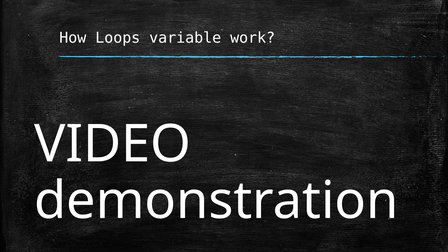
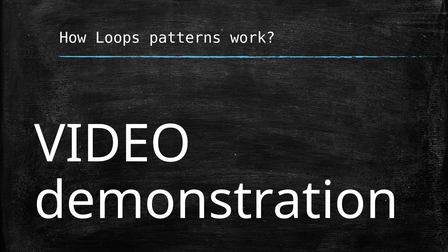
variable: variable -> patterns (185, 38)
